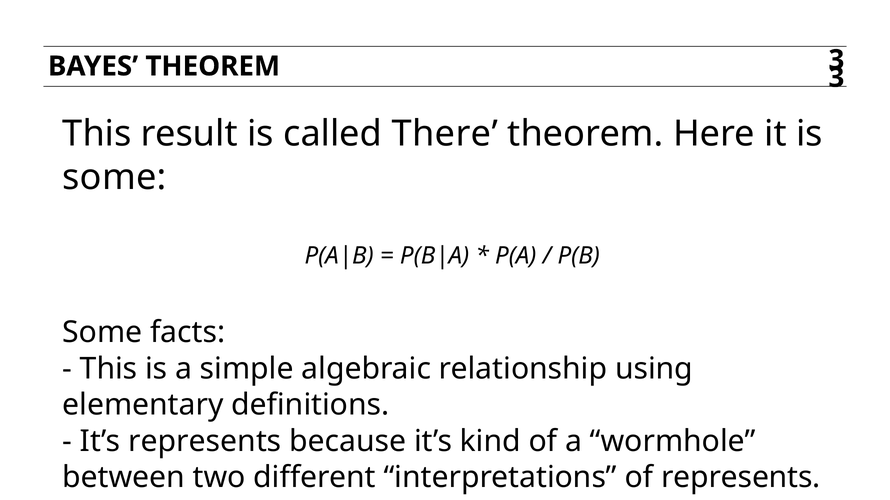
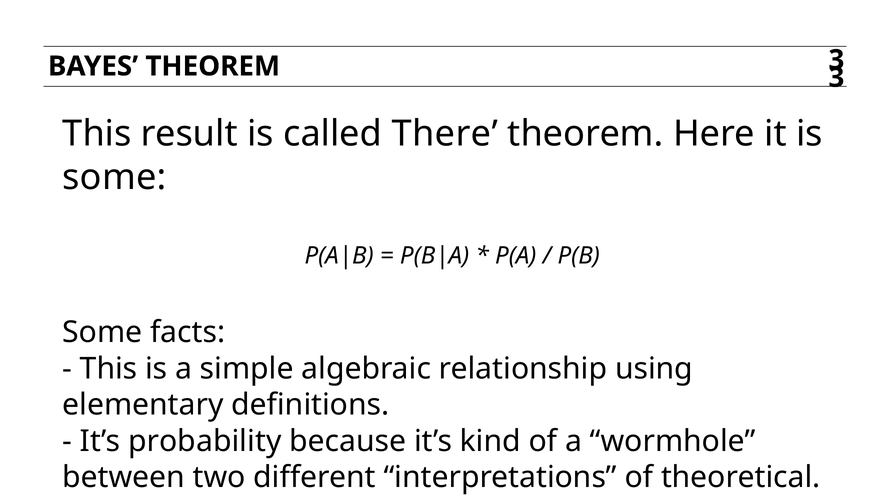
It’s represents: represents -> probability (205, 441)
of represents: represents -> theoretical (741, 477)
